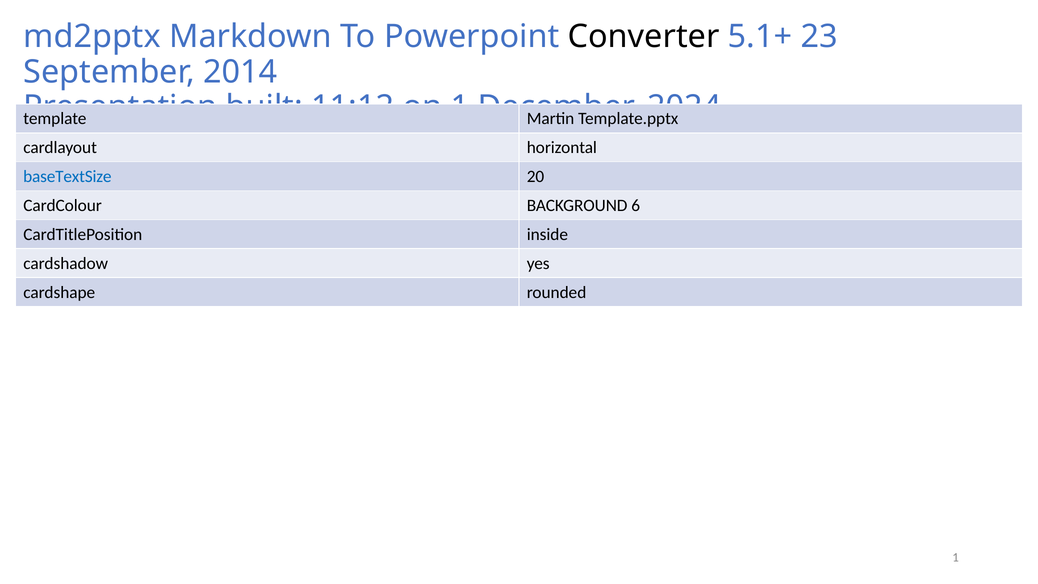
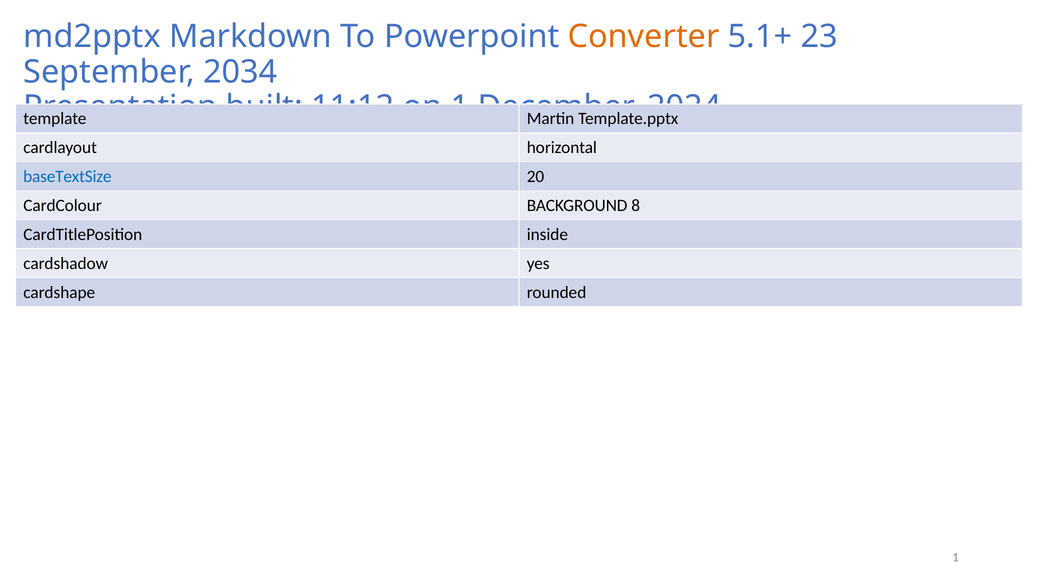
Converter colour: black -> orange (644, 37)
2014: 2014 -> 2034 (240, 72)
6: 6 -> 8 (636, 205)
